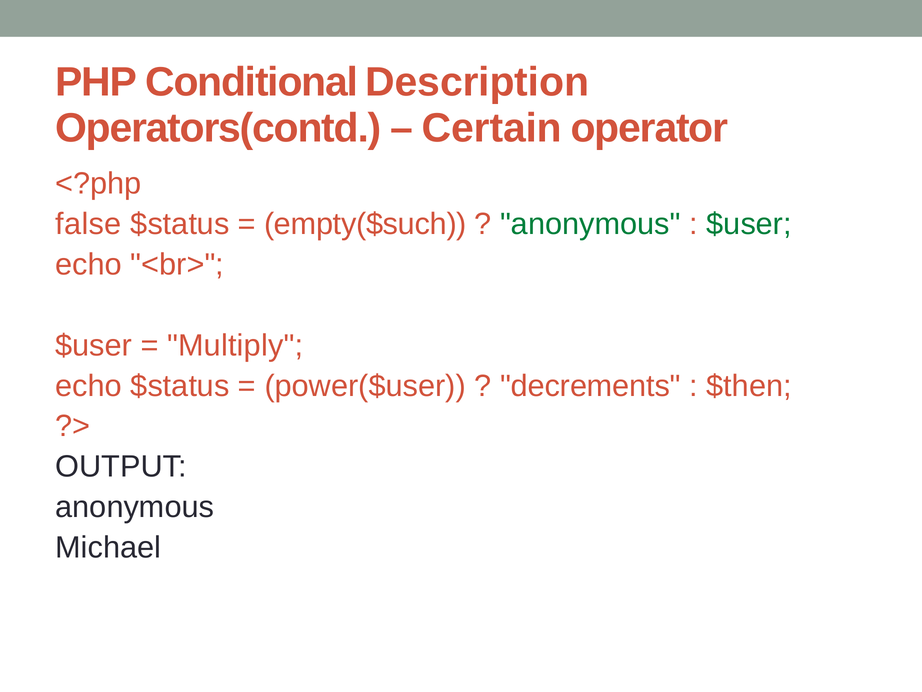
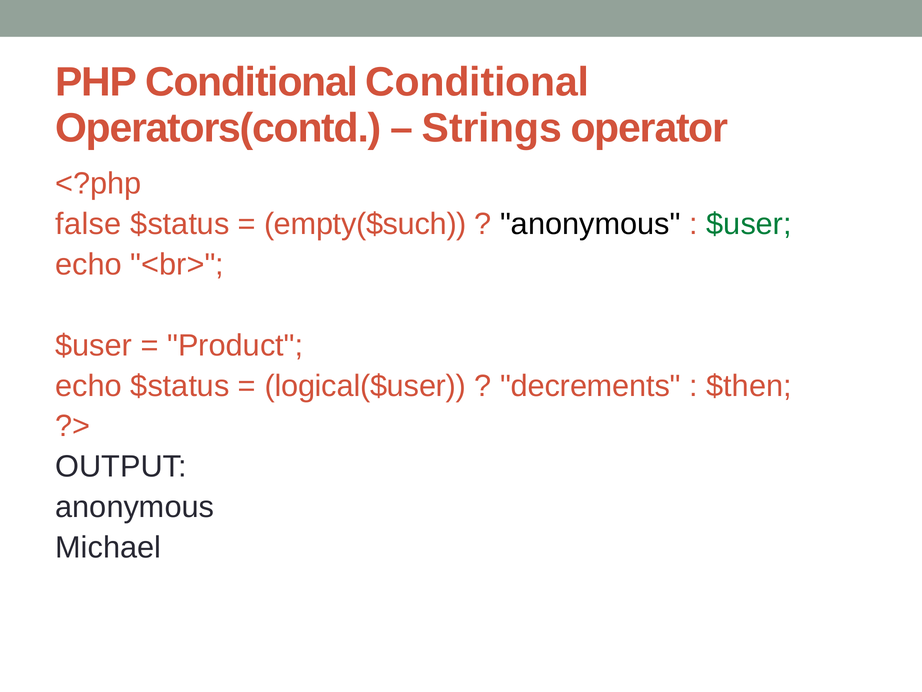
Conditional Description: Description -> Conditional (477, 82)
Certain: Certain -> Strings (492, 128)
anonymous colour: green -> black (590, 224)
Multiply: Multiply -> Product (235, 345)
power($user: power($user -> logical($user (365, 386)
